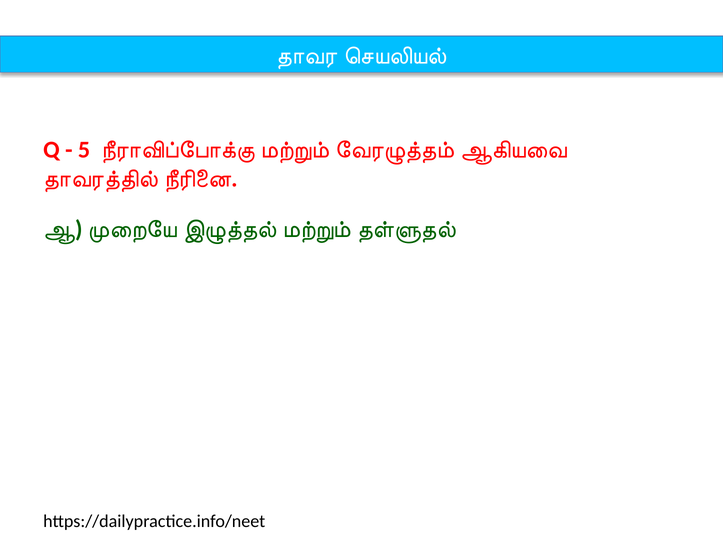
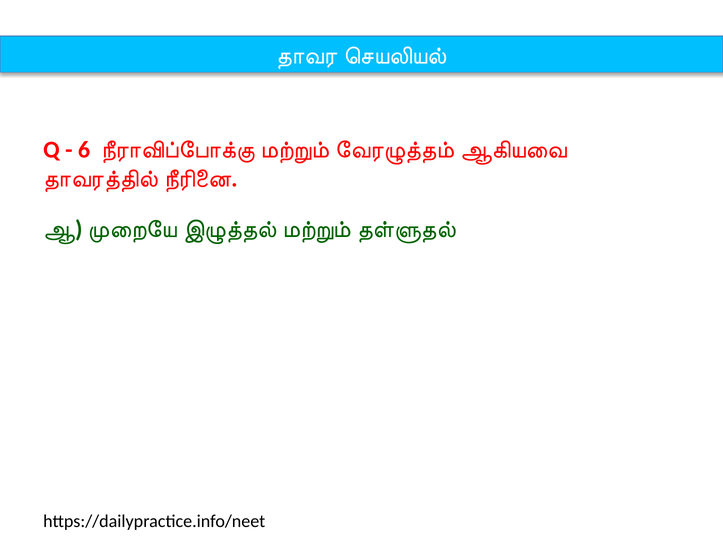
5: 5 -> 6 (84, 150)
